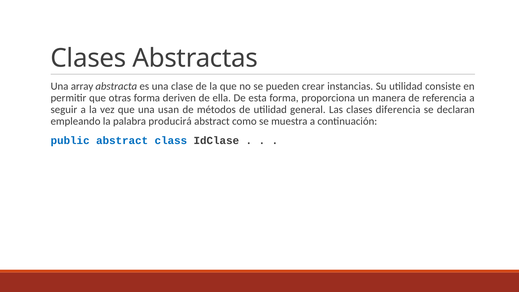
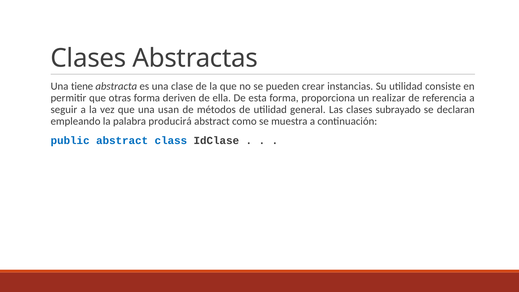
array: array -> tiene (82, 86)
manera: manera -> realizar (389, 98)
diferencia: diferencia -> subrayado (398, 110)
